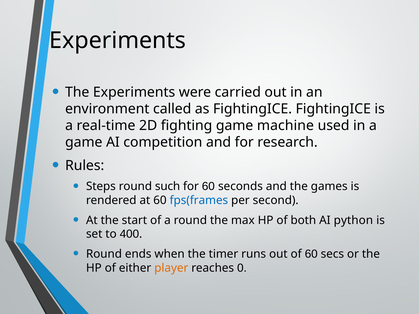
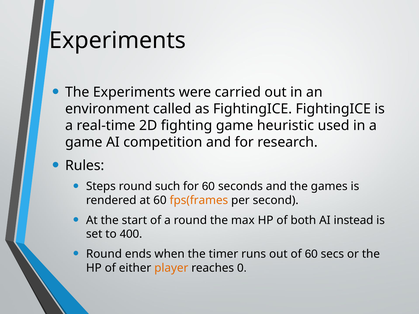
machine: machine -> heuristic (285, 126)
fps(frames colour: blue -> orange (199, 201)
python: python -> instead (354, 220)
